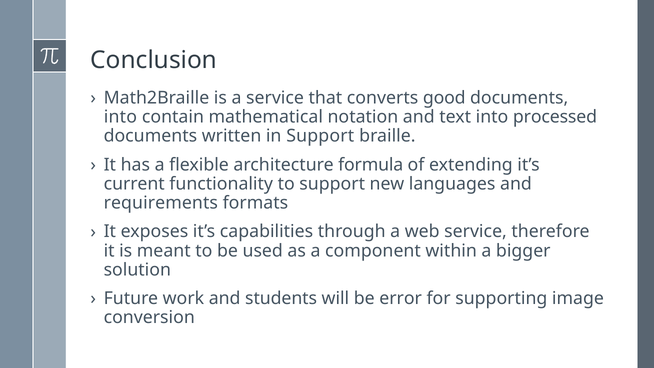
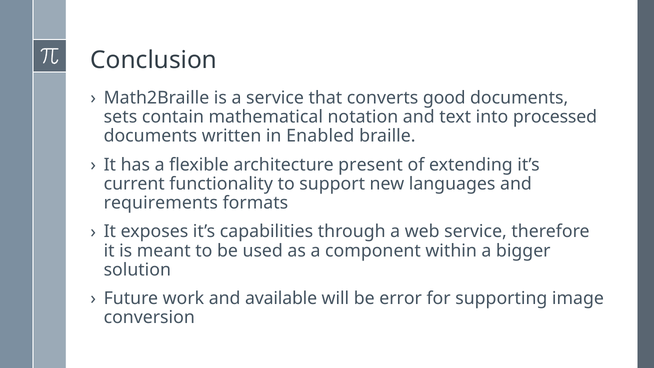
into: into -> sets (120, 117)
in Support: Support -> Enabled (320, 136)
formula: formula -> present (371, 165)
students: students -> available (281, 298)
